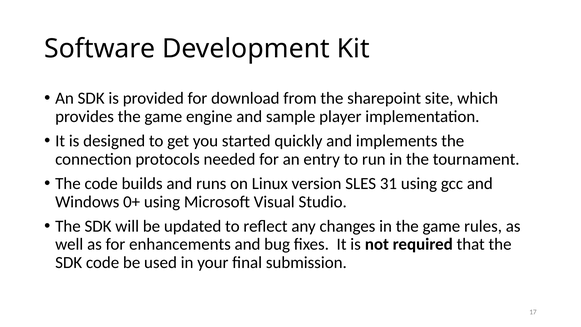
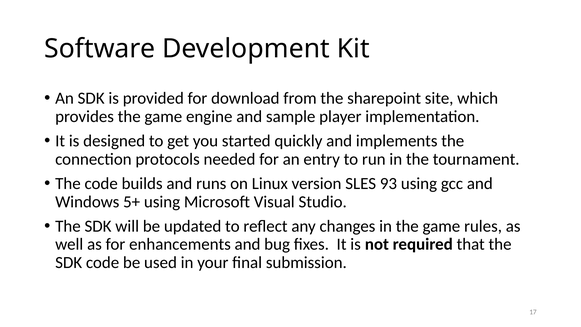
31: 31 -> 93 (388, 183)
0+: 0+ -> 5+ (132, 202)
